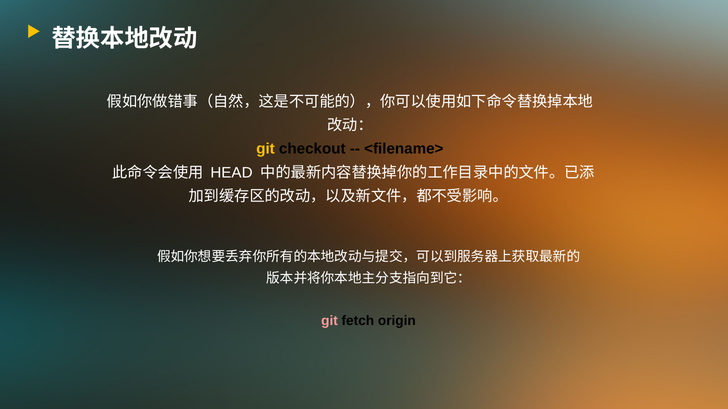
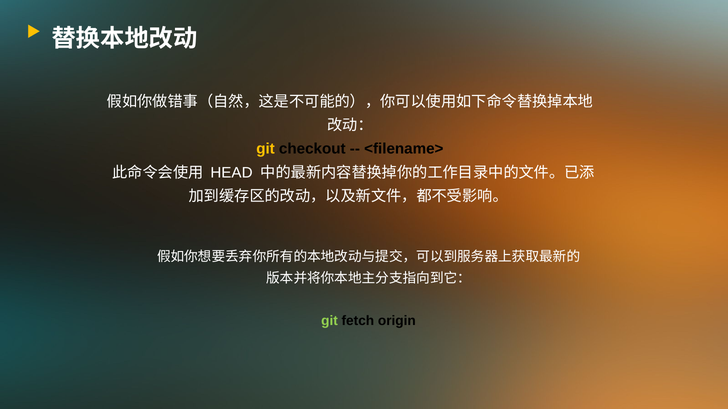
git colour: pink -> light green (330, 321)
